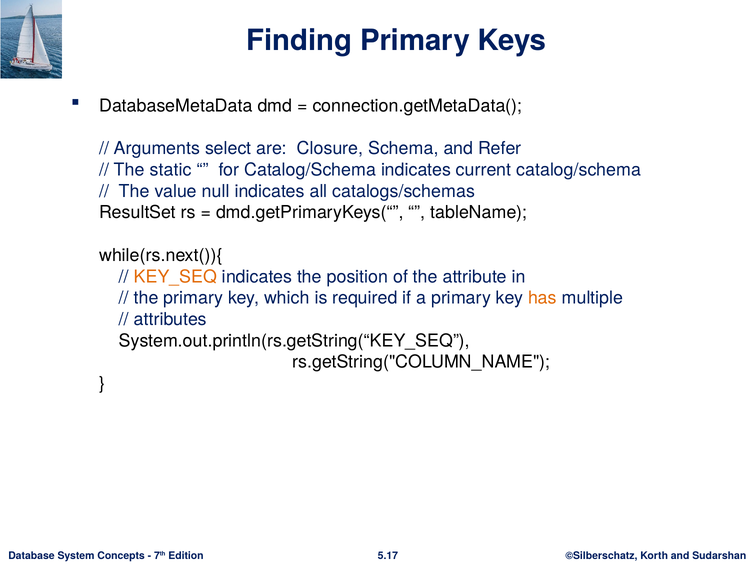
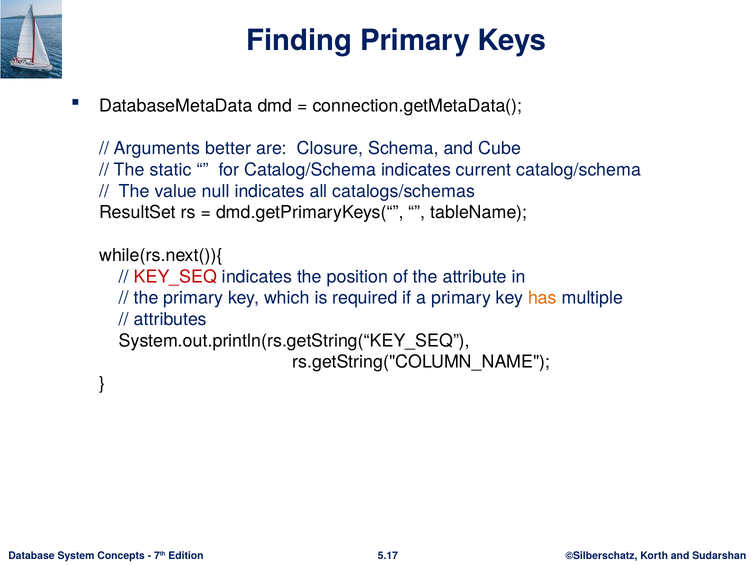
select: select -> better (228, 149)
Refer: Refer -> Cube (500, 149)
KEY_SEQ colour: orange -> red (175, 277)
